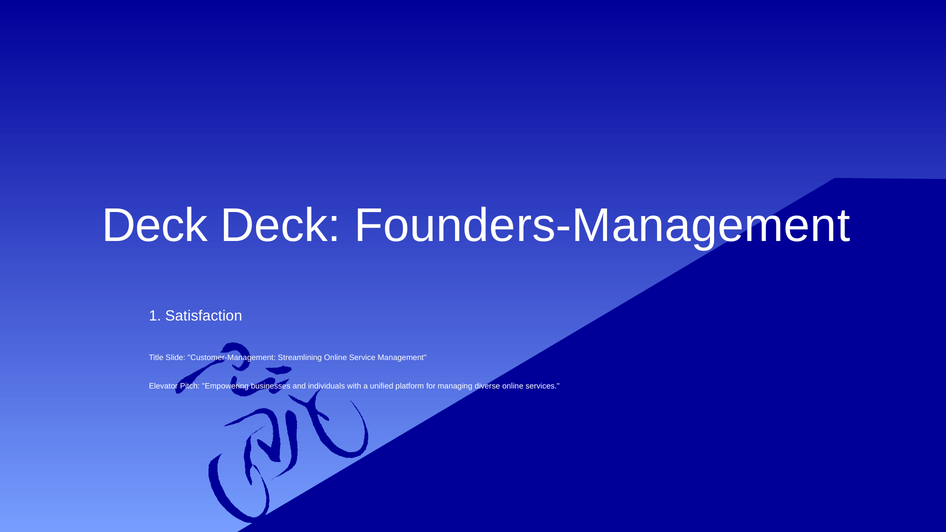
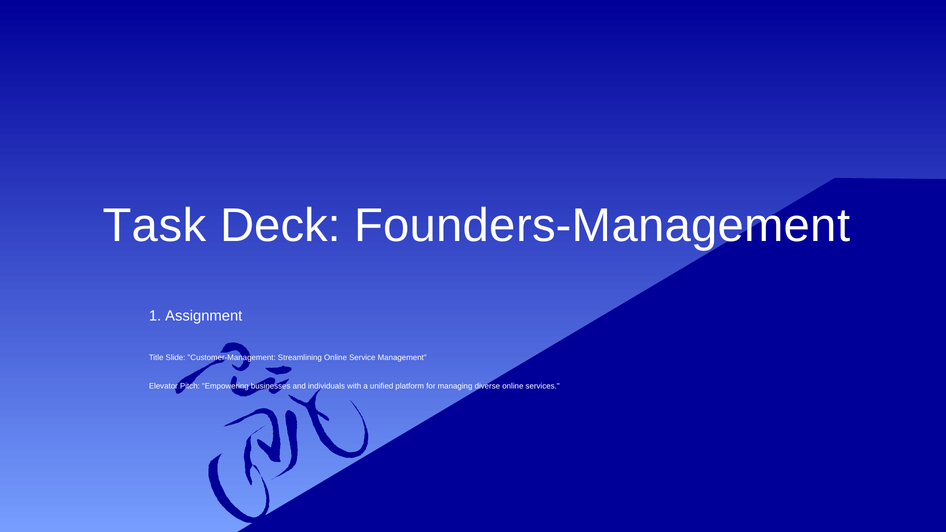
Deck: Deck -> Task (154, 226)
Satisfaction: Satisfaction -> Assignment (204, 316)
